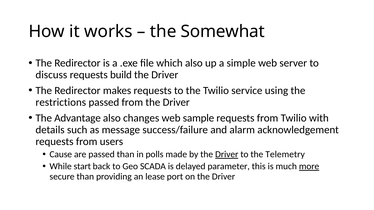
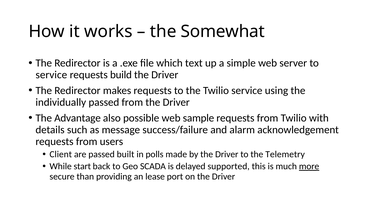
which also: also -> text (194, 63)
discuss: discuss -> service (51, 75)
restrictions: restrictions -> individually (61, 102)
changes: changes -> possible (141, 118)
Cause: Cause -> Client (61, 155)
passed than: than -> built (126, 155)
Driver underline: present -> none (227, 155)
parameter: parameter -> supported (229, 167)
